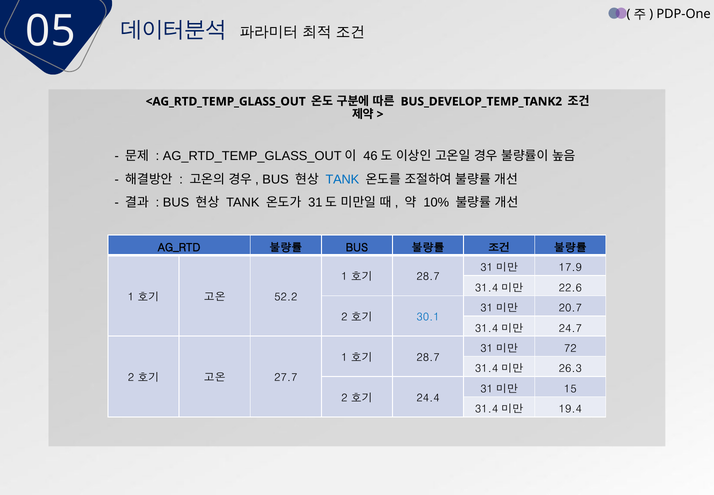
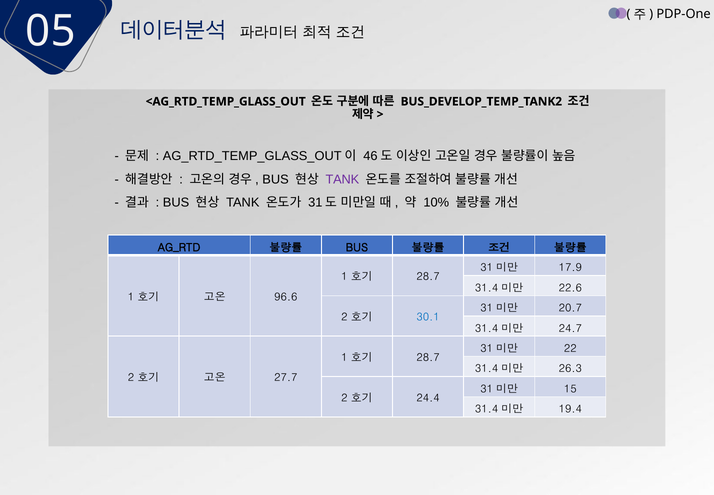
TANK colour: blue -> purple (342, 179)
52.2: 52.2 -> 96.6 (286, 296)
72: 72 -> 22 (570, 348)
